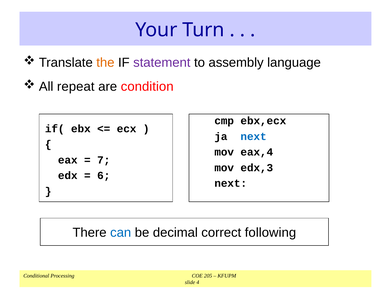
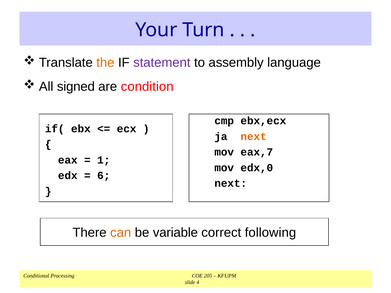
repeat: repeat -> signed (76, 87)
next colour: blue -> orange (254, 137)
eax,4: eax,4 -> eax,7 (257, 152)
7: 7 -> 1 (104, 160)
edx,3: edx,3 -> edx,0 (257, 168)
can colour: blue -> orange (121, 233)
decimal: decimal -> variable (175, 233)
